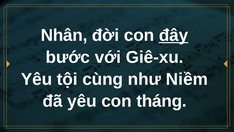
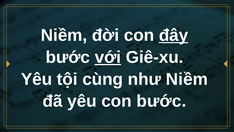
Nhân: Nhân -> Niềm (64, 35)
với underline: none -> present (108, 57)
con tháng: tháng -> bước (161, 101)
